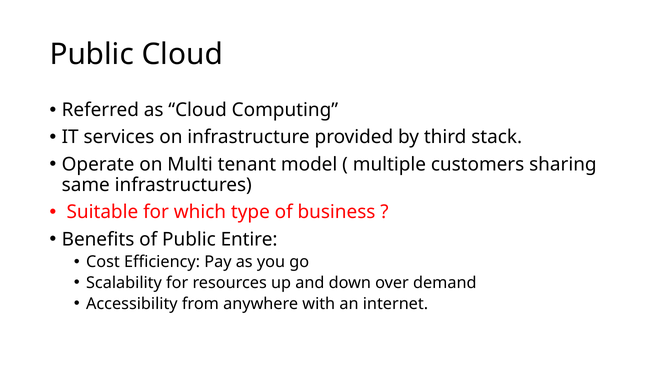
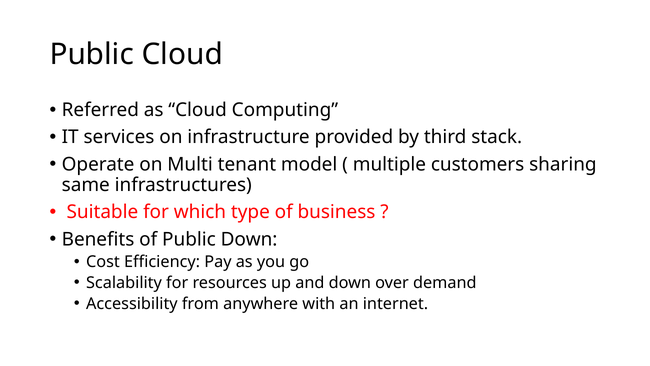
Public Entire: Entire -> Down (249, 239)
